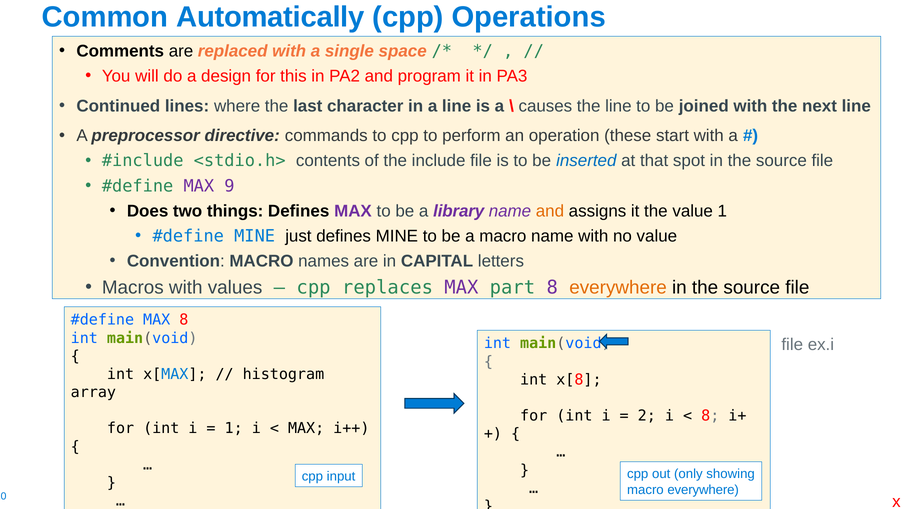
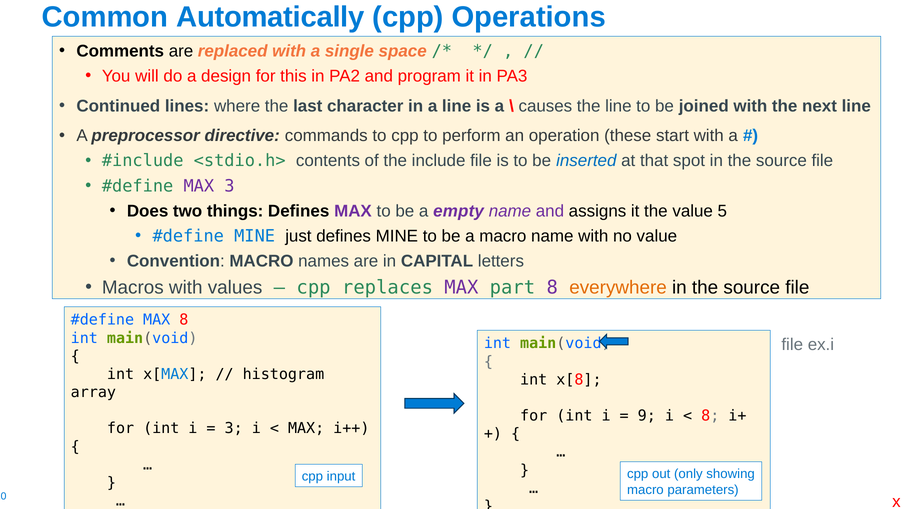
MAX 9: 9 -> 3 (229, 186)
library: library -> empty (459, 211)
and colour: orange -> purple (550, 211)
value 1: 1 -> 5 (722, 211)
2: 2 -> 9 (647, 416)
1: 1 -> 3 (234, 429)
macro everywhere: everywhere -> parameters (703, 490)
